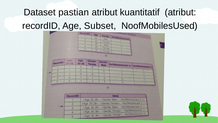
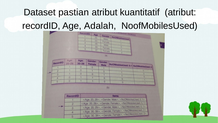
Subset: Subset -> Adalah (100, 26)
